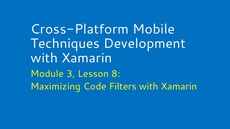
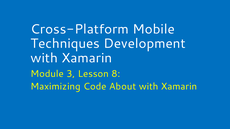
Filters: Filters -> About (123, 87)
